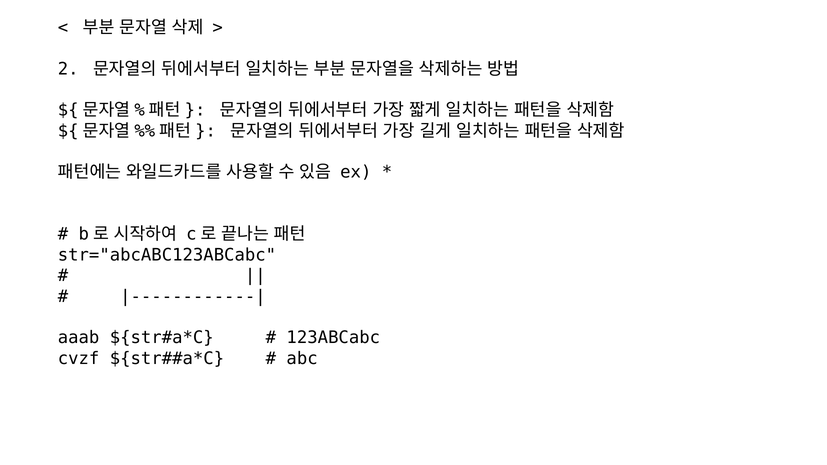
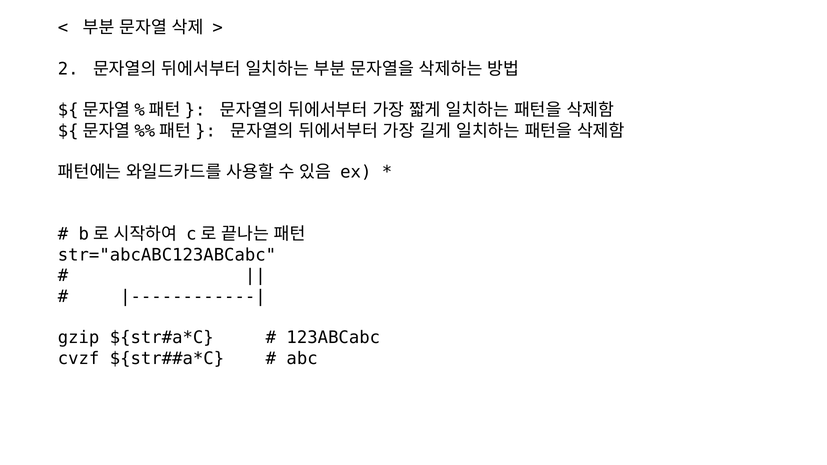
aaab: aaab -> gzip (79, 338)
